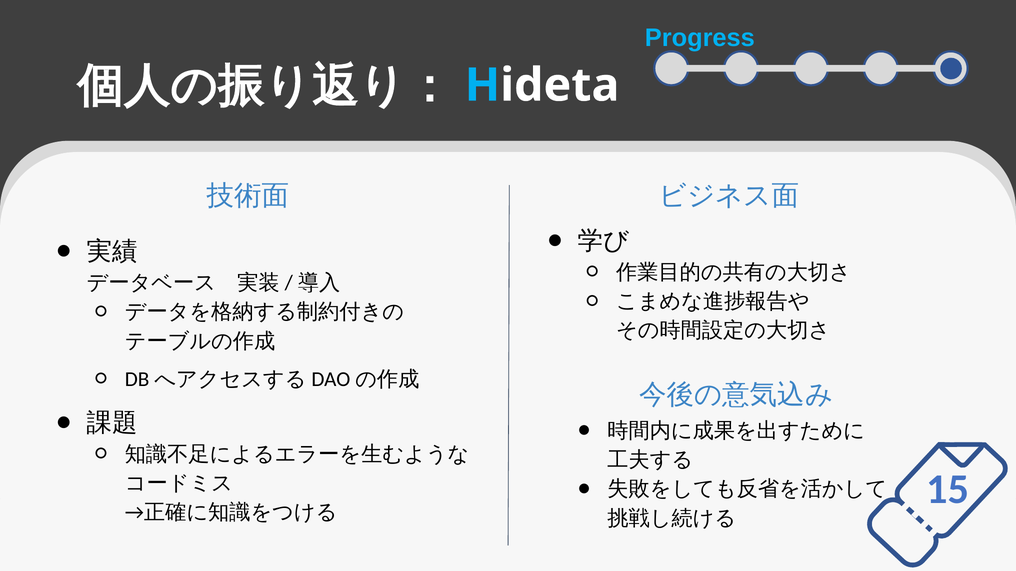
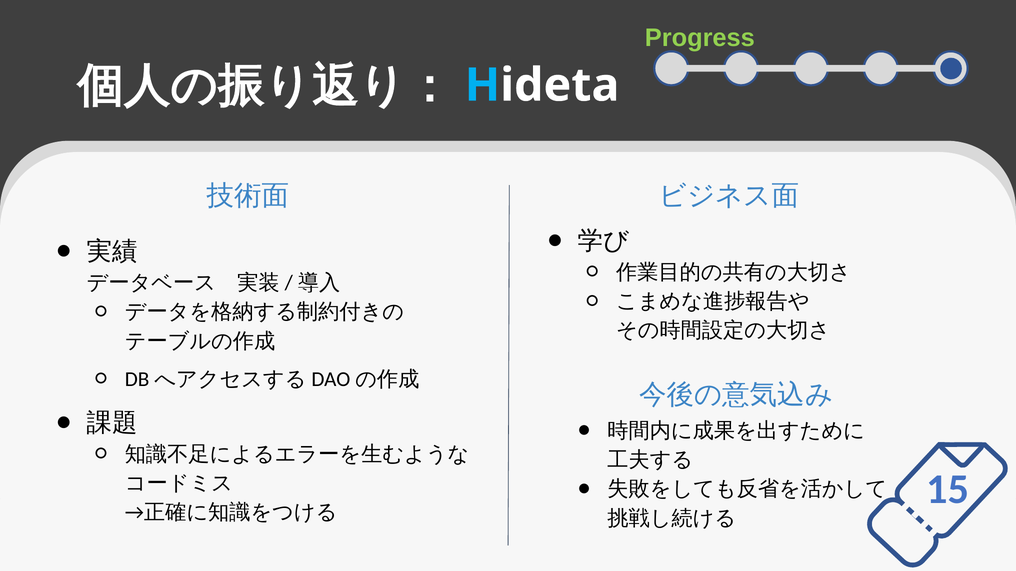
Progress colour: light blue -> light green (700, 38)
